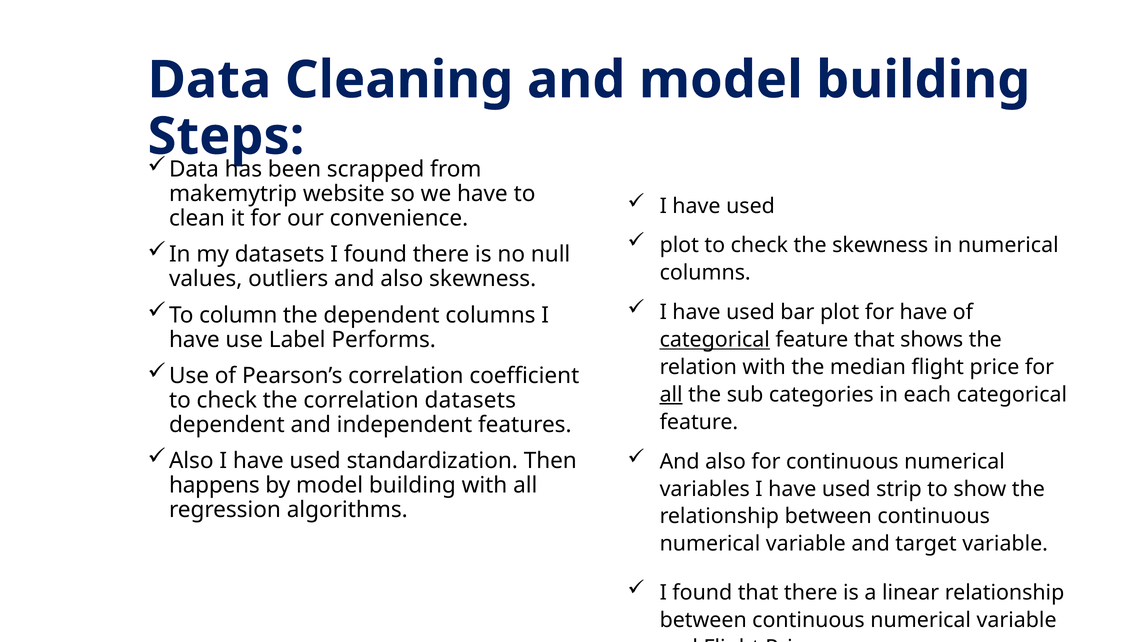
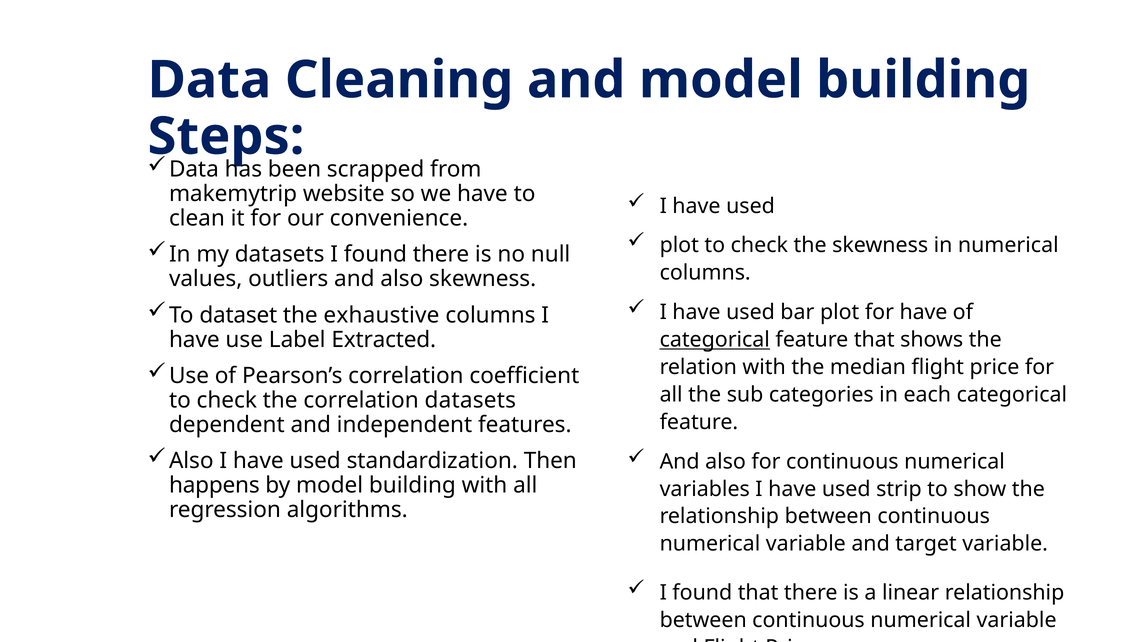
column: column -> dataset (238, 315)
the dependent: dependent -> exhaustive (381, 315)
Performs: Performs -> Extracted (384, 340)
all underline: present -> none (671, 395)
